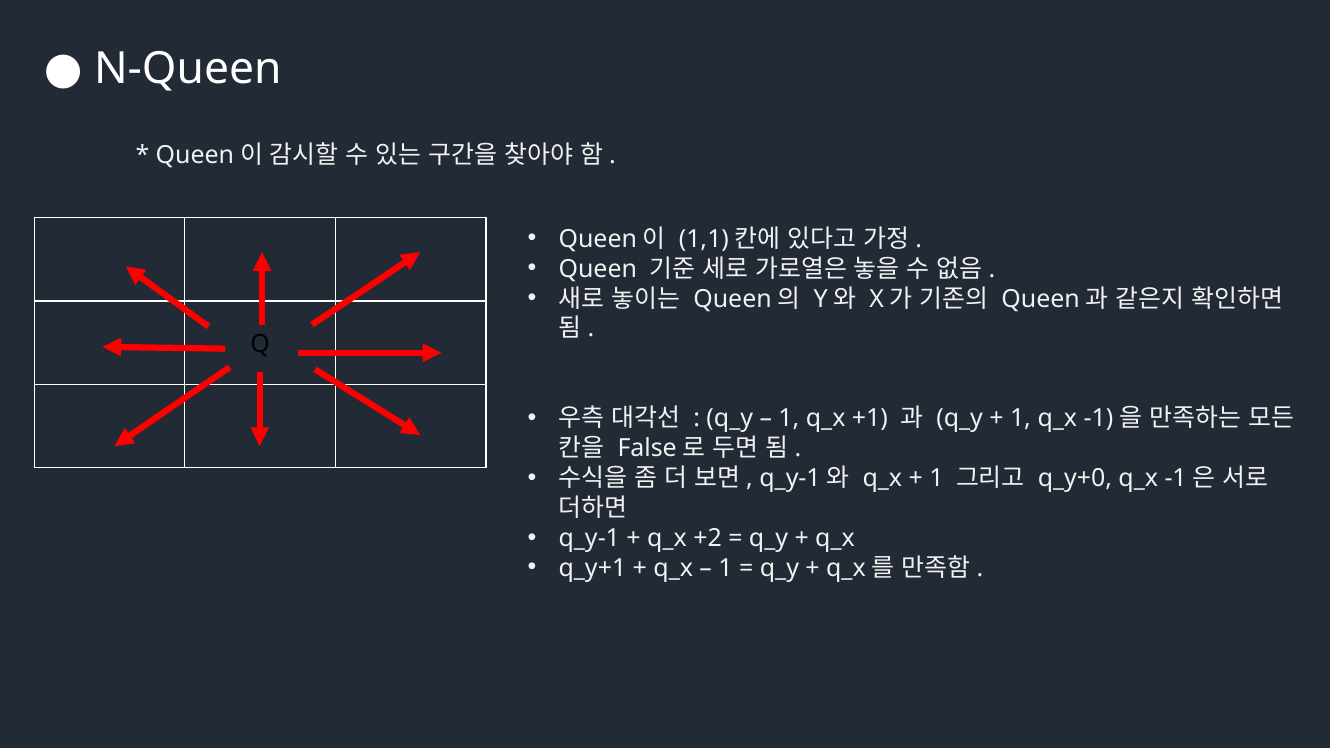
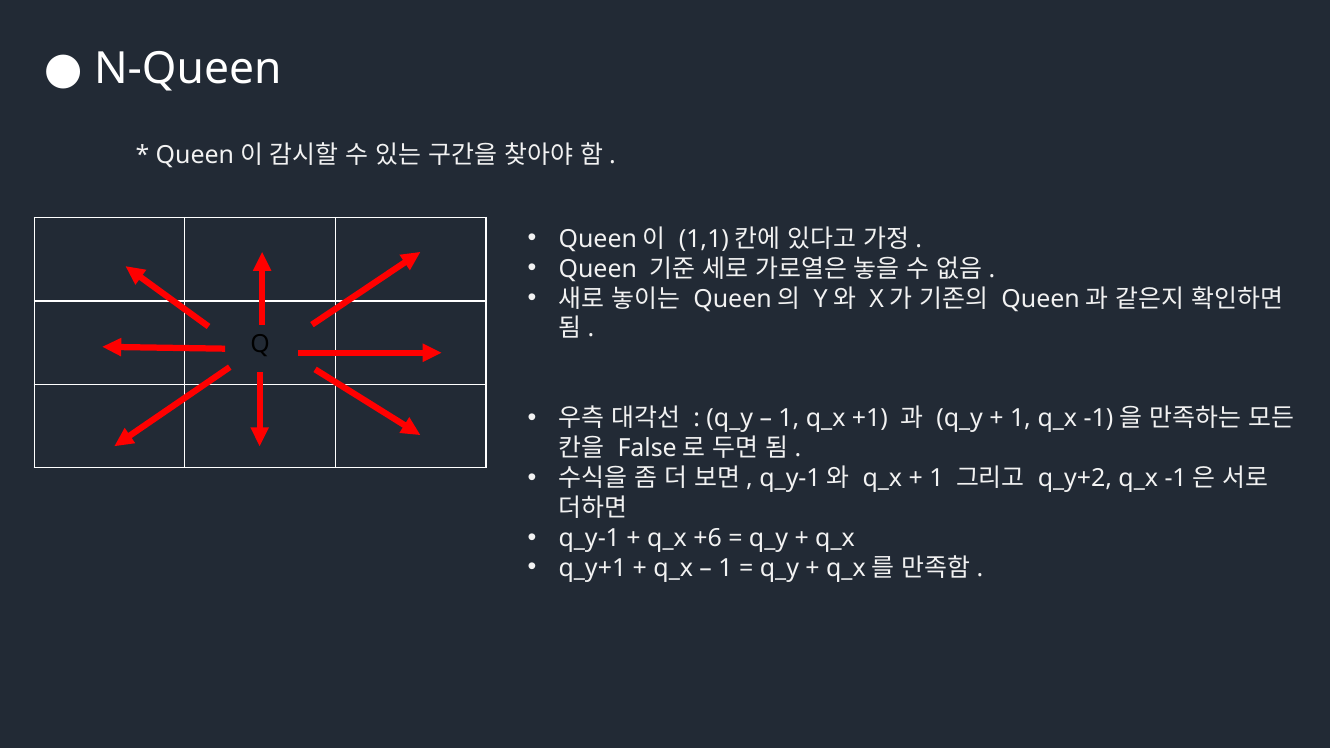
q_y+0: q_y+0 -> q_y+2 (1075, 478)
+2: +2 -> +6 (708, 538)
